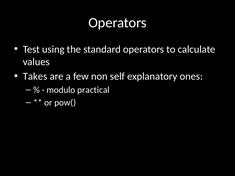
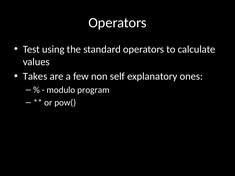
practical: practical -> program (93, 90)
